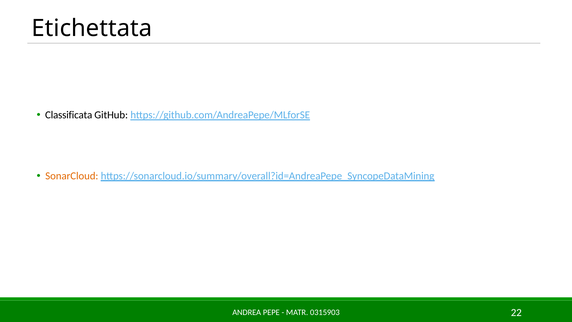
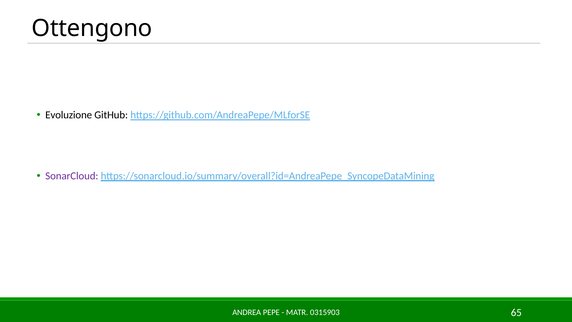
Etichettata: Etichettata -> Ottengono (92, 28)
Classificata: Classificata -> Evoluzione (69, 115)
SonarCloud colour: orange -> purple (72, 176)
22: 22 -> 65 (516, 312)
